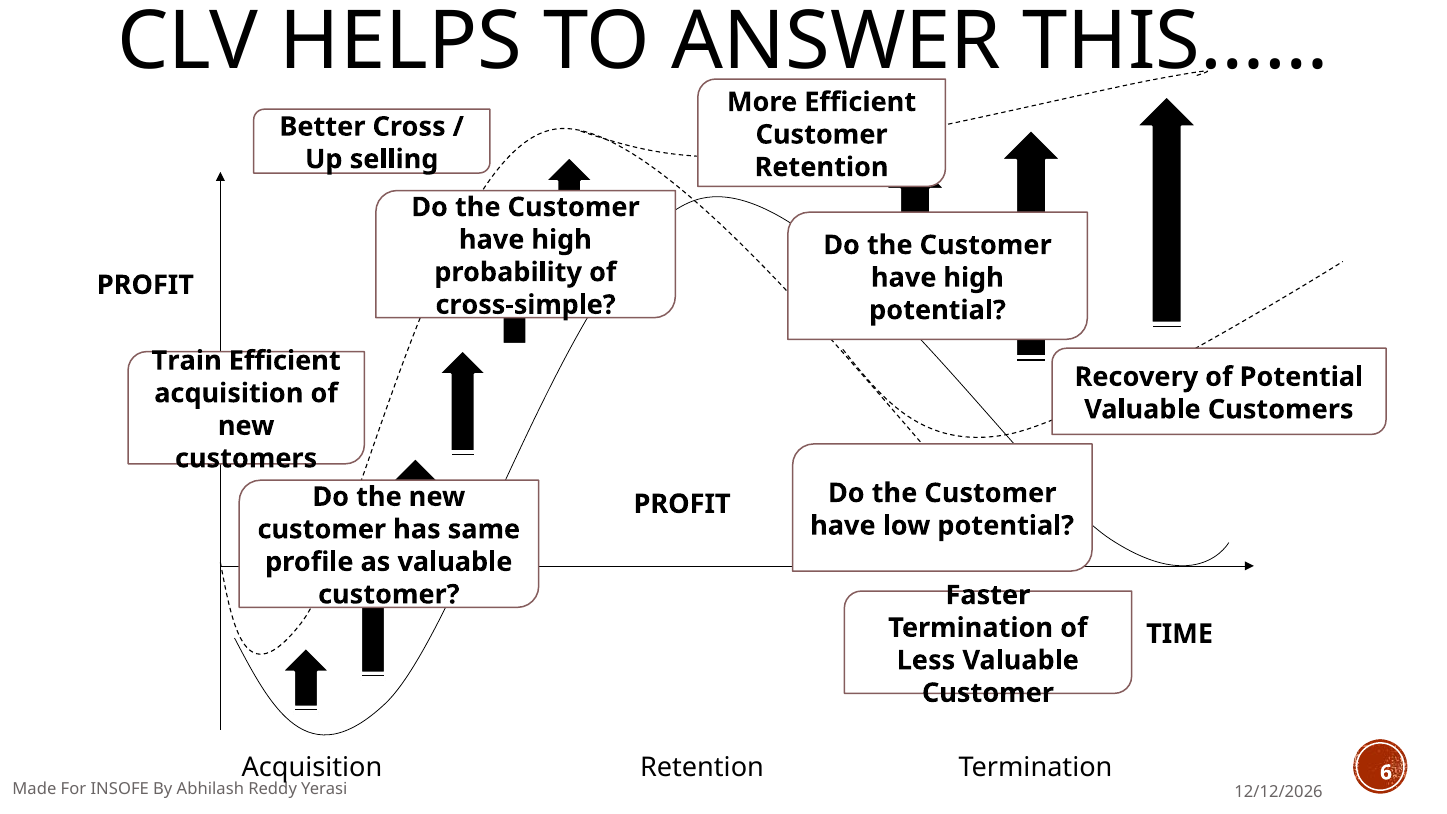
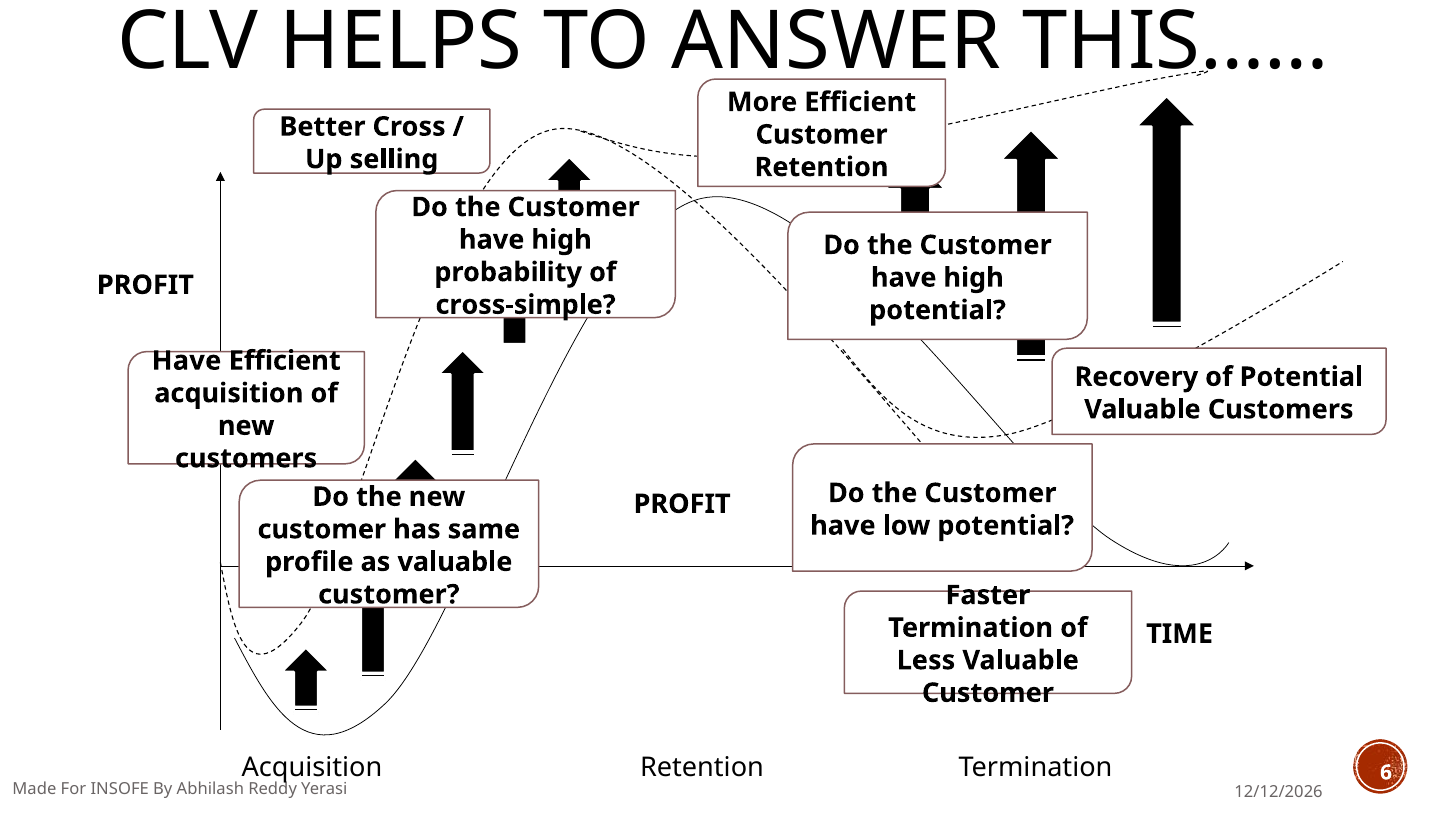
Train: Train -> Have (187, 361)
